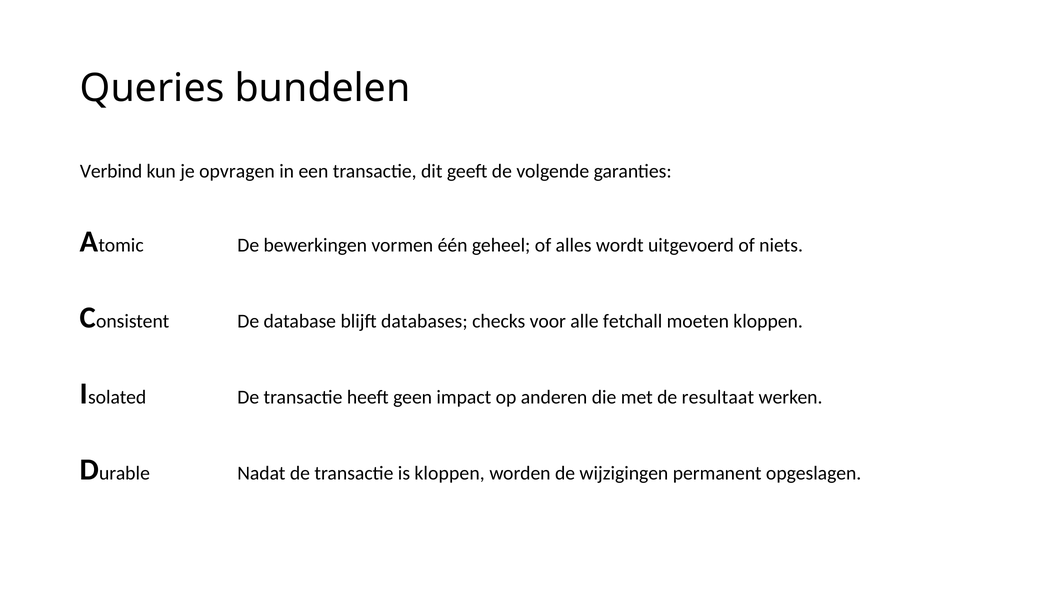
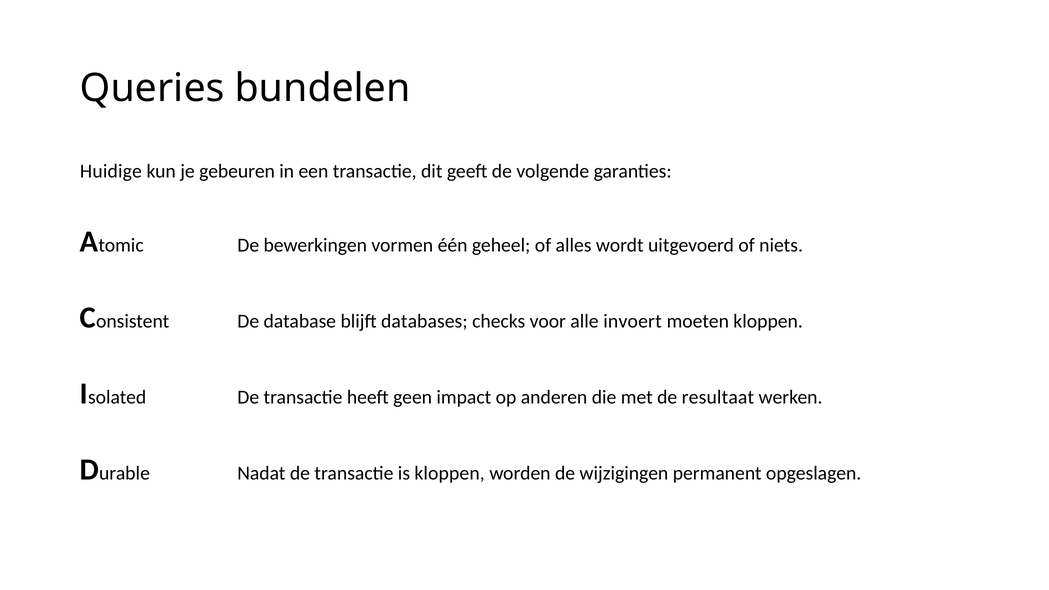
Verbind: Verbind -> Huidige (111, 172)
opvragen: opvragen -> gebeuren (237, 172)
fetchall: fetchall -> invoert (633, 321)
